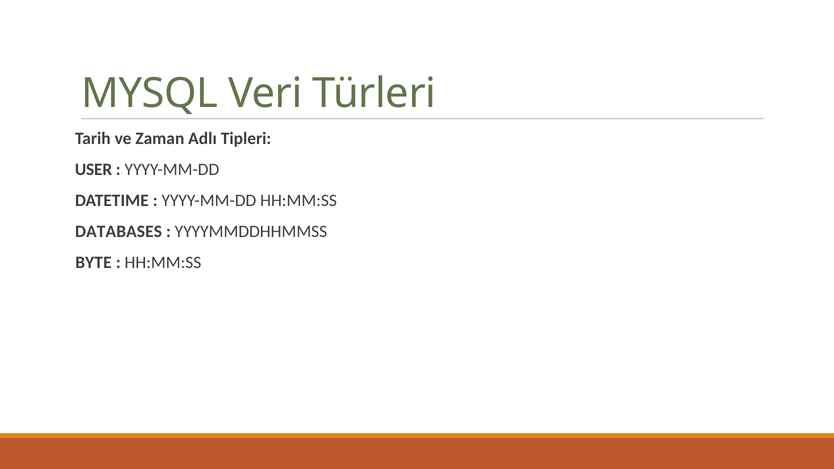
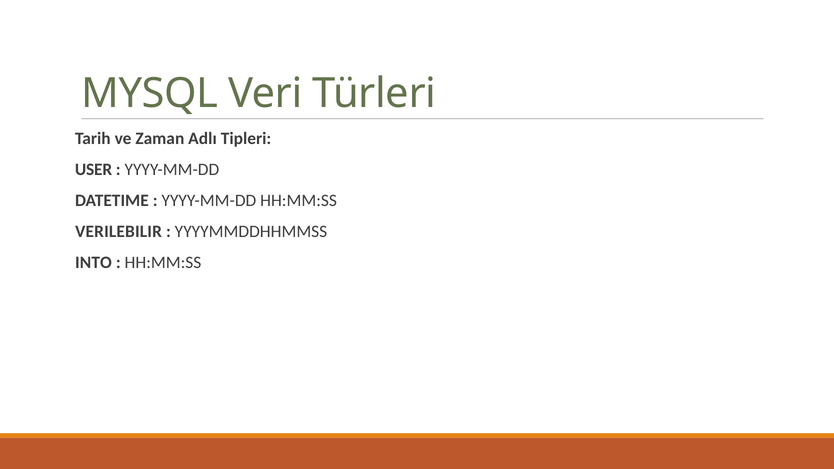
DATABASES: DATABASES -> VERILEBILIR (119, 231)
BYTE: BYTE -> INTO (93, 262)
